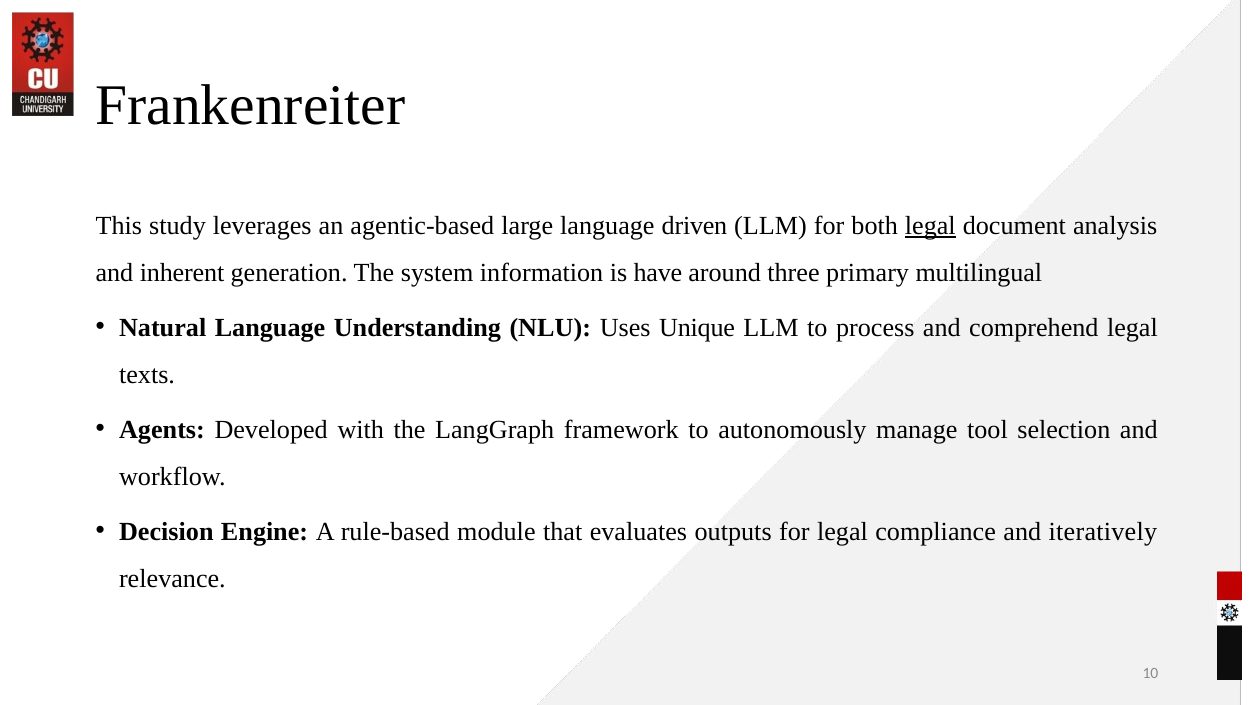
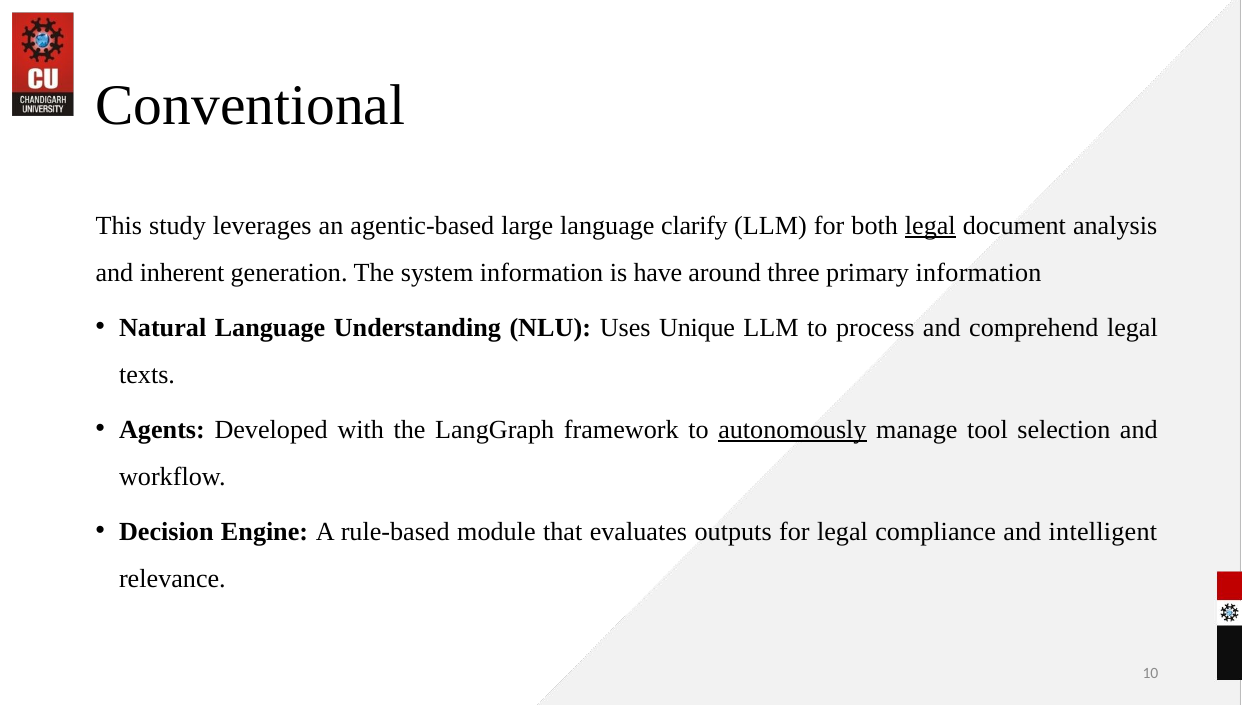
Frankenreiter: Frankenreiter -> Conventional (250, 105)
driven: driven -> clarify (695, 226)
primary multilingual: multilingual -> information (979, 273)
autonomously underline: none -> present (792, 430)
iteratively: iteratively -> intelligent (1103, 532)
